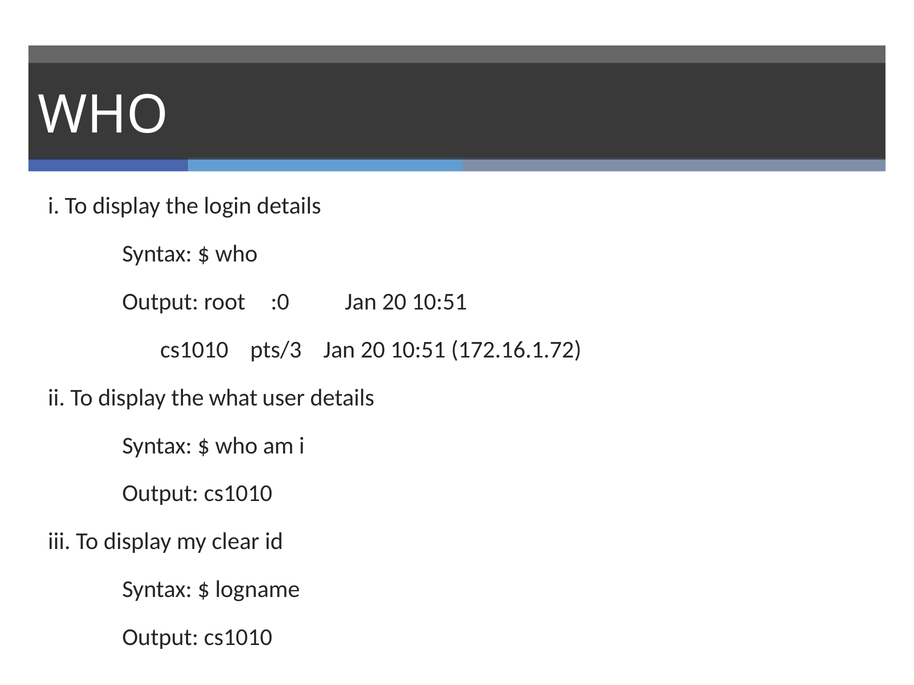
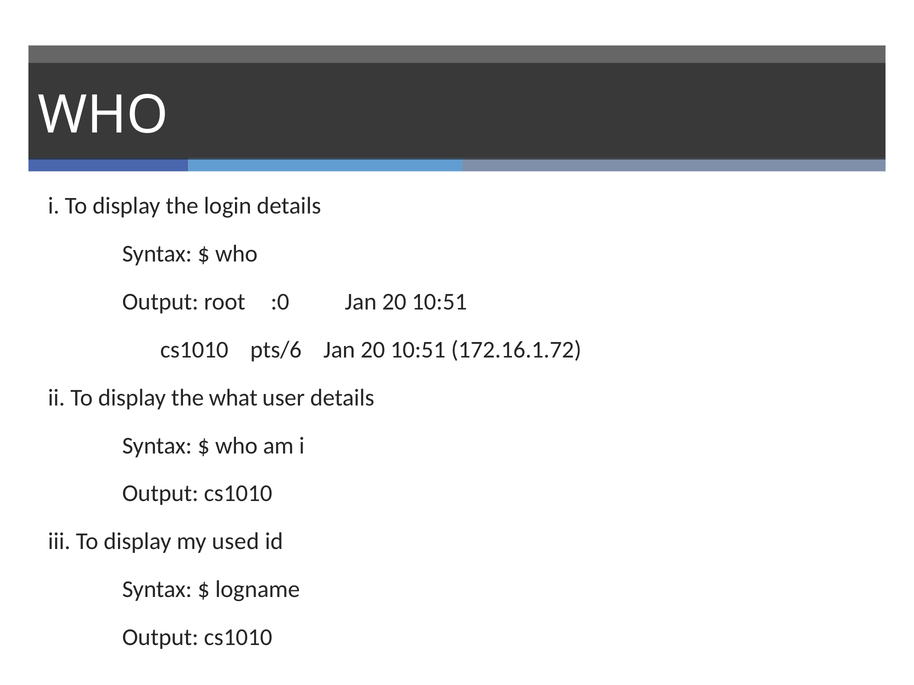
pts/3: pts/3 -> pts/6 (276, 350)
clear: clear -> used (236, 542)
